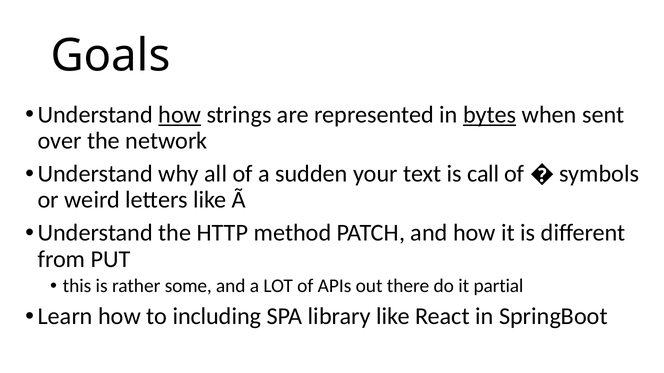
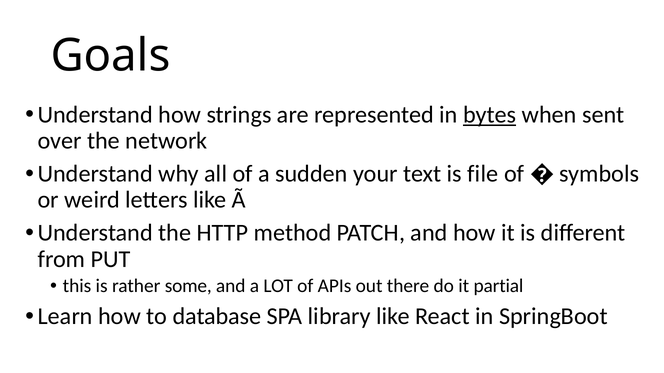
how underline: present -> none (180, 115)
call: call -> file (483, 174)
including: including -> database (217, 317)
